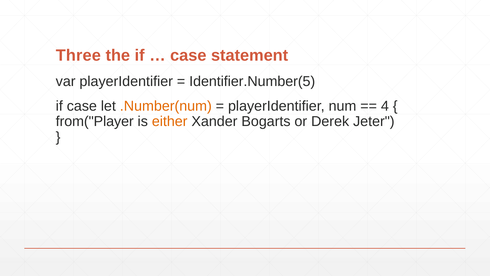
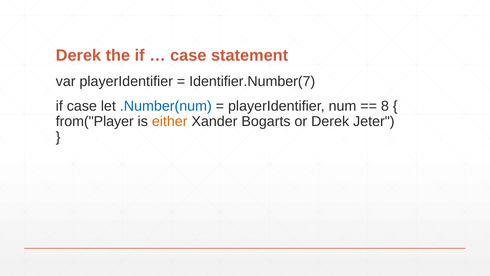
Three: Three -> Derek (78, 55)
Identifier.Number(5: Identifier.Number(5 -> Identifier.Number(7 (252, 81)
.Number(num colour: orange -> blue (166, 106)
4: 4 -> 8 (385, 106)
